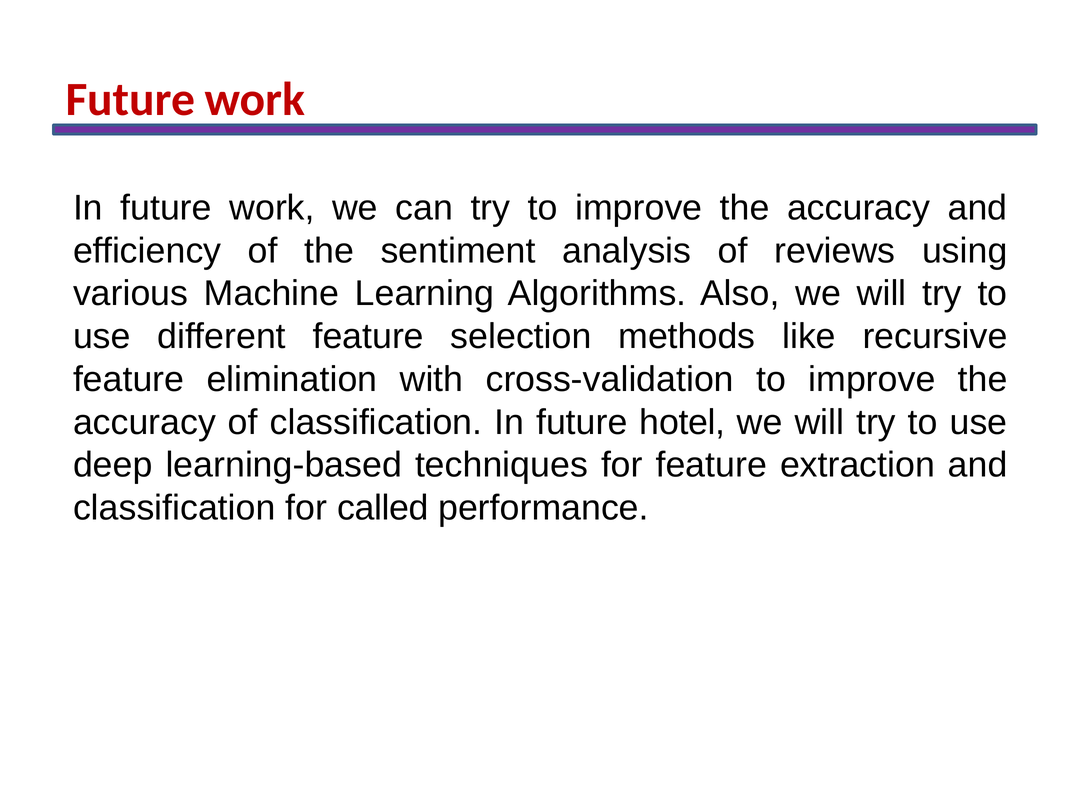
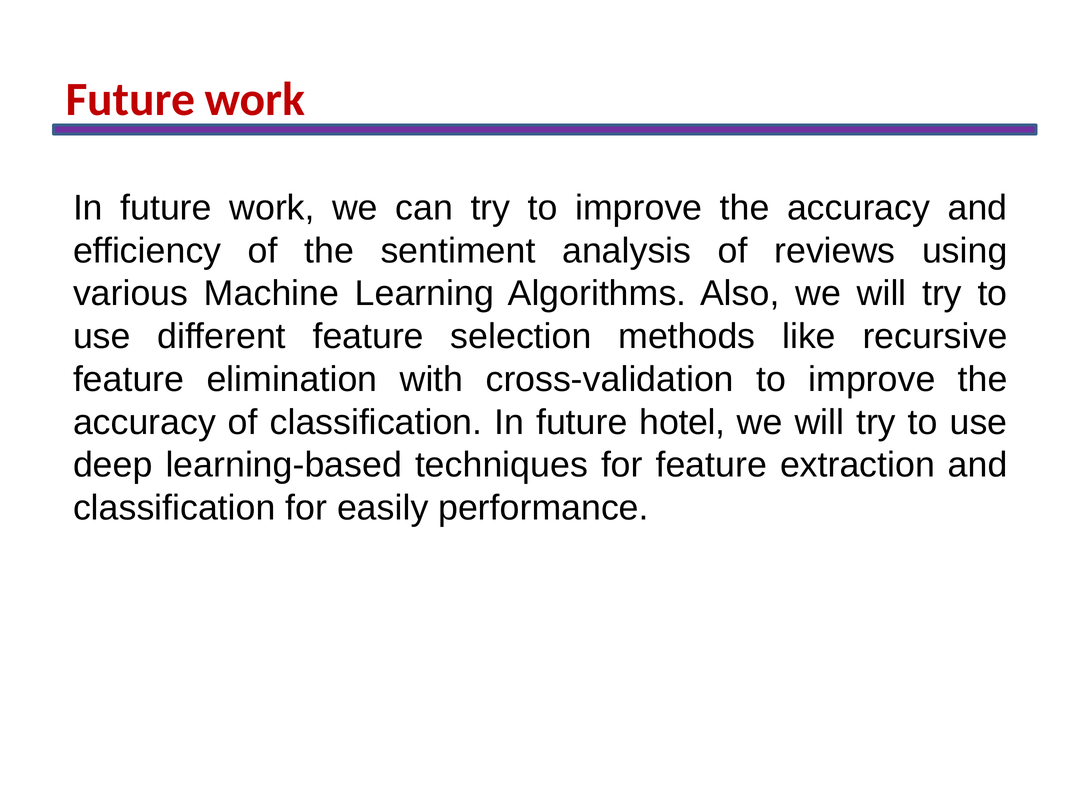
called: called -> easily (383, 508)
